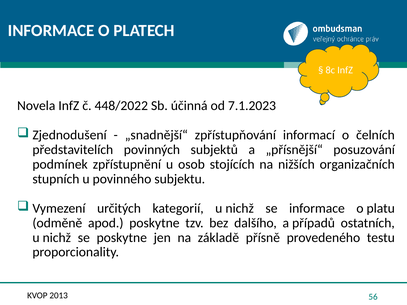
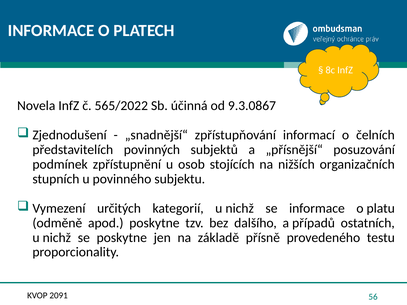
448/2022: 448/2022 -> 565/2022 (121, 106)
7.1.2023: 7.1.2023 -> 9.3.0867 (252, 106)
2013: 2013 -> 2091 (59, 296)
